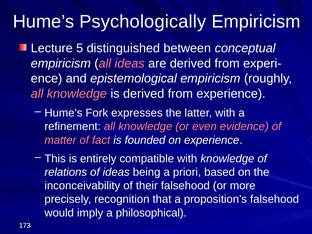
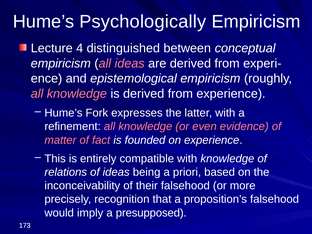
5: 5 -> 4 (80, 48)
philosophical: philosophical -> presupposed (151, 213)
